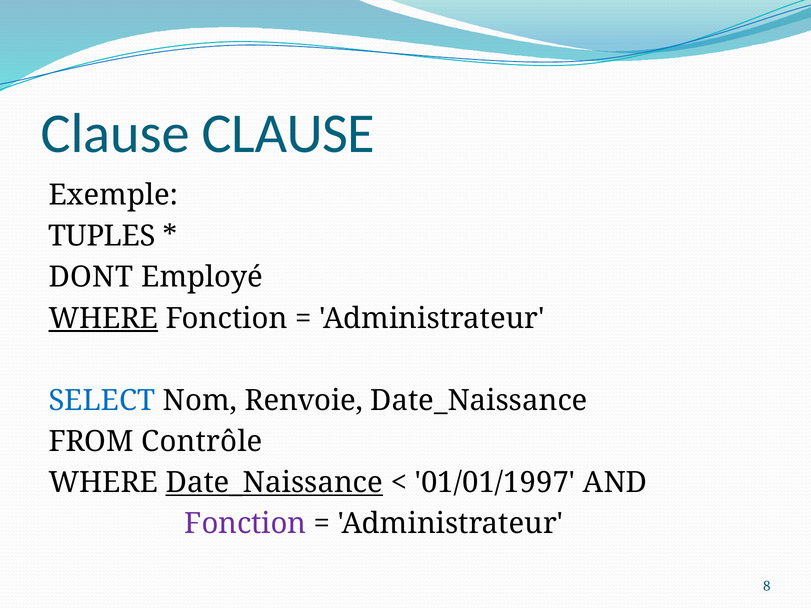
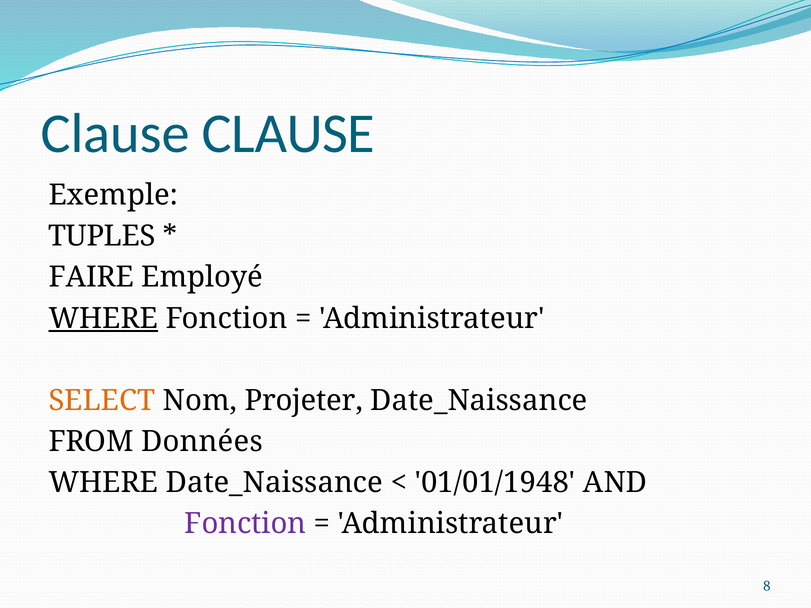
DONT: DONT -> FAIRE (91, 277)
SELECT colour: blue -> orange (102, 401)
Renvoie: Renvoie -> Projeter (304, 401)
Contrôle: Contrôle -> Données (202, 442)
Date_Naissance underline: present -> none (274, 483)
01/01/1997: 01/01/1997 -> 01/01/1948 (495, 483)
